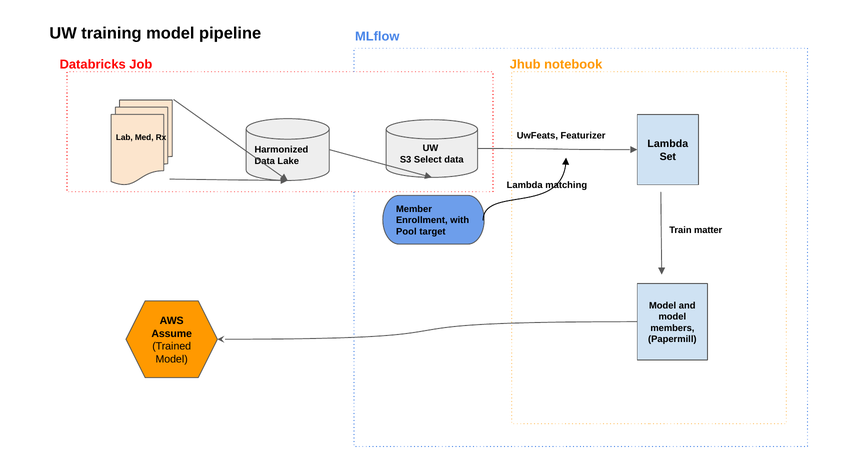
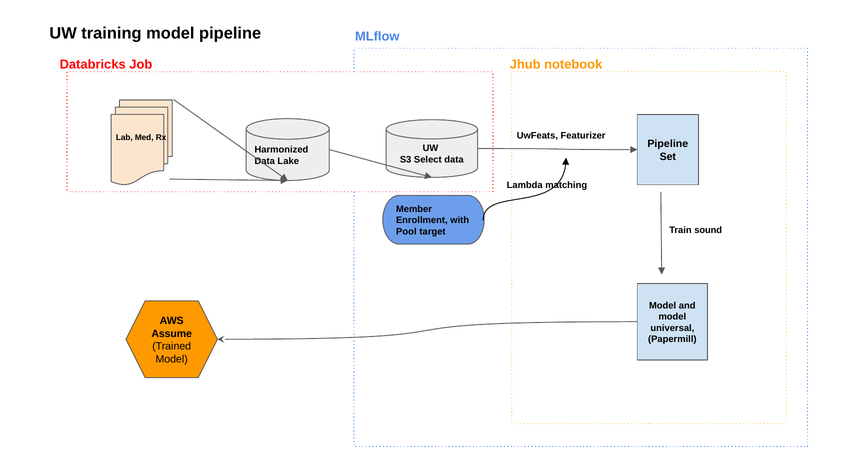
Lambda: Lambda -> Pipeline (668, 144)
matter: matter -> sound (708, 230)
members: members -> universal (672, 328)
